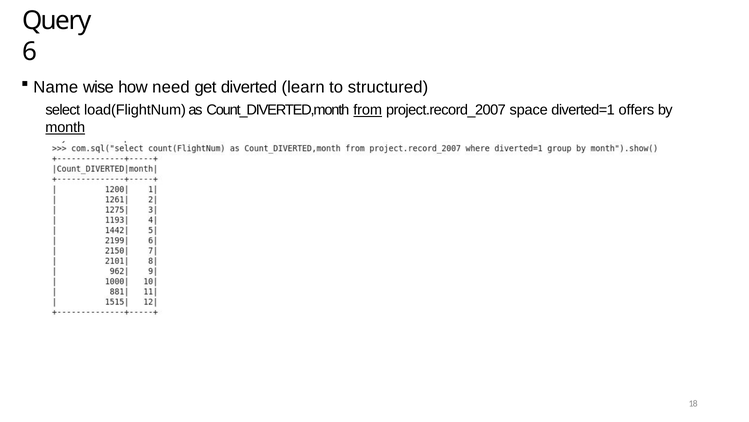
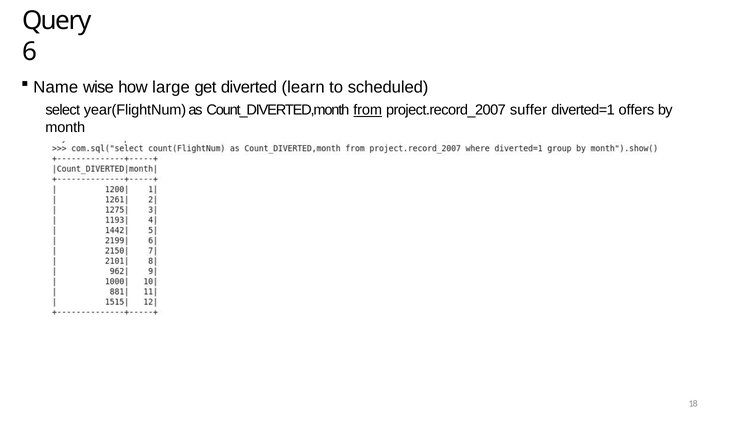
need: need -> large (171, 87)
structured: structured -> scheduled (388, 87)
load(FlightNum: load(FlightNum -> year(FlightNum (135, 110)
space: space -> suffer (528, 110)
month underline: present -> none (65, 128)
